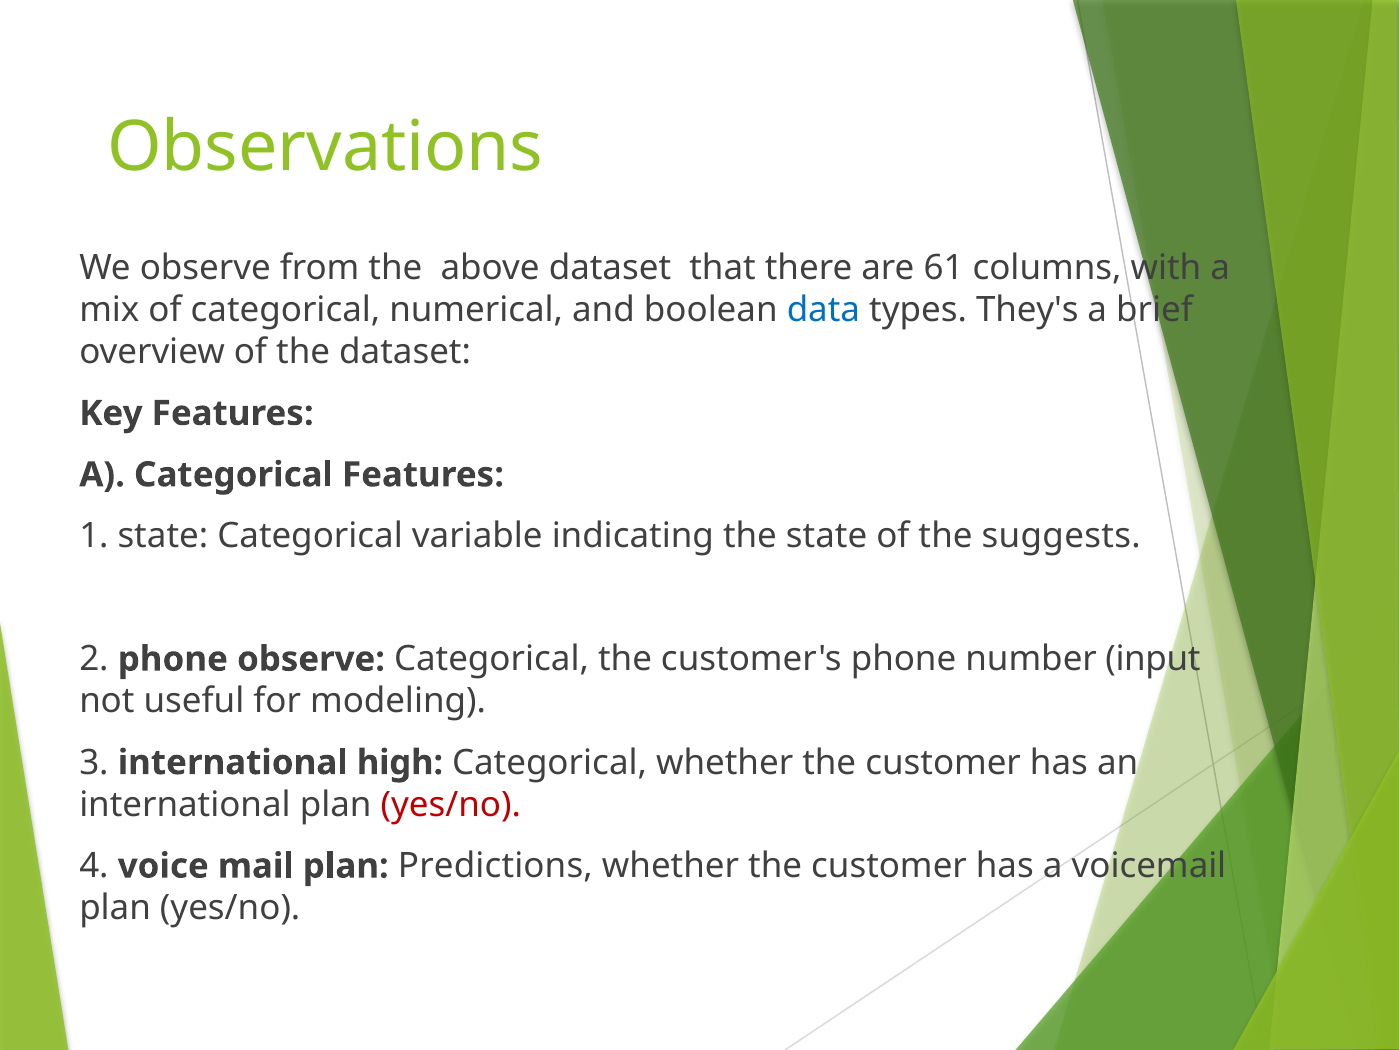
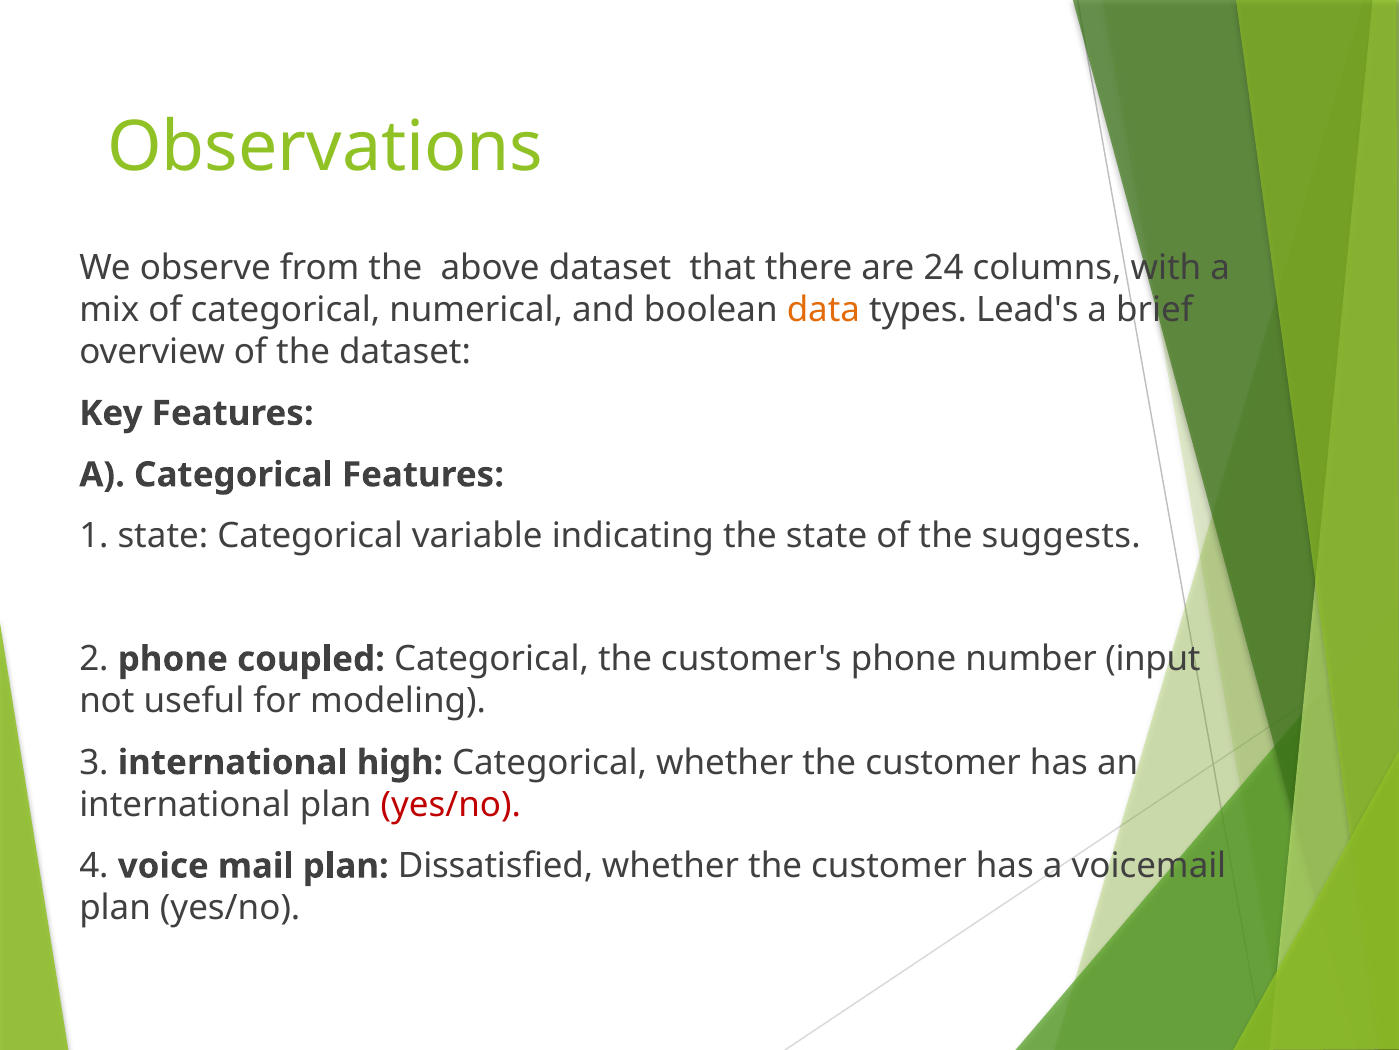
61: 61 -> 24 (944, 268)
data colour: blue -> orange (823, 310)
They's: They's -> Lead's (1027, 310)
phone observe: observe -> coupled (311, 659)
Predictions: Predictions -> Dissatisfied (496, 865)
